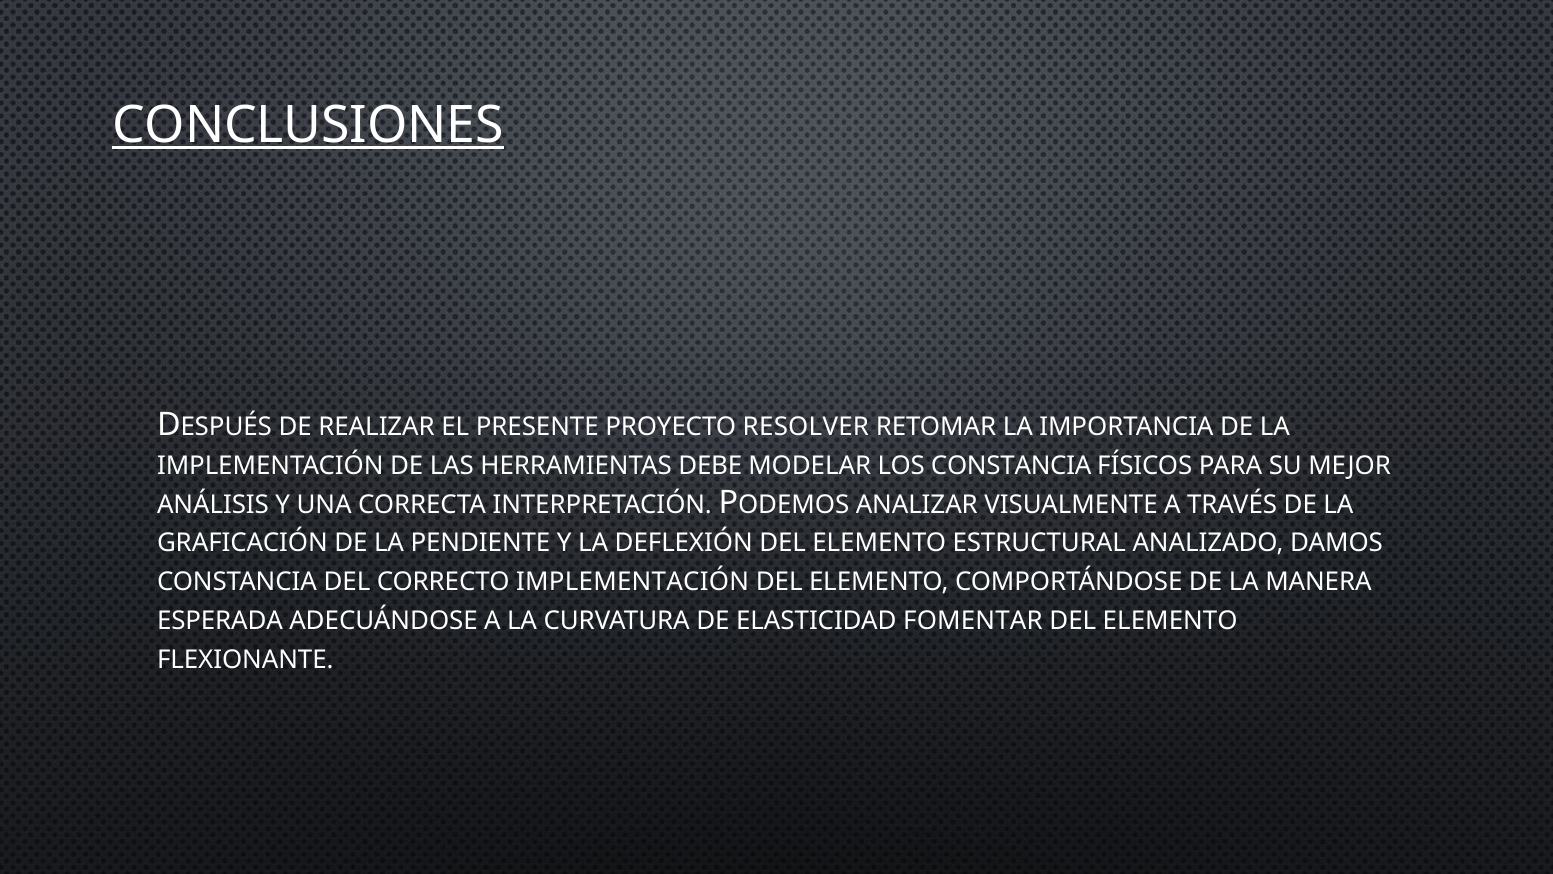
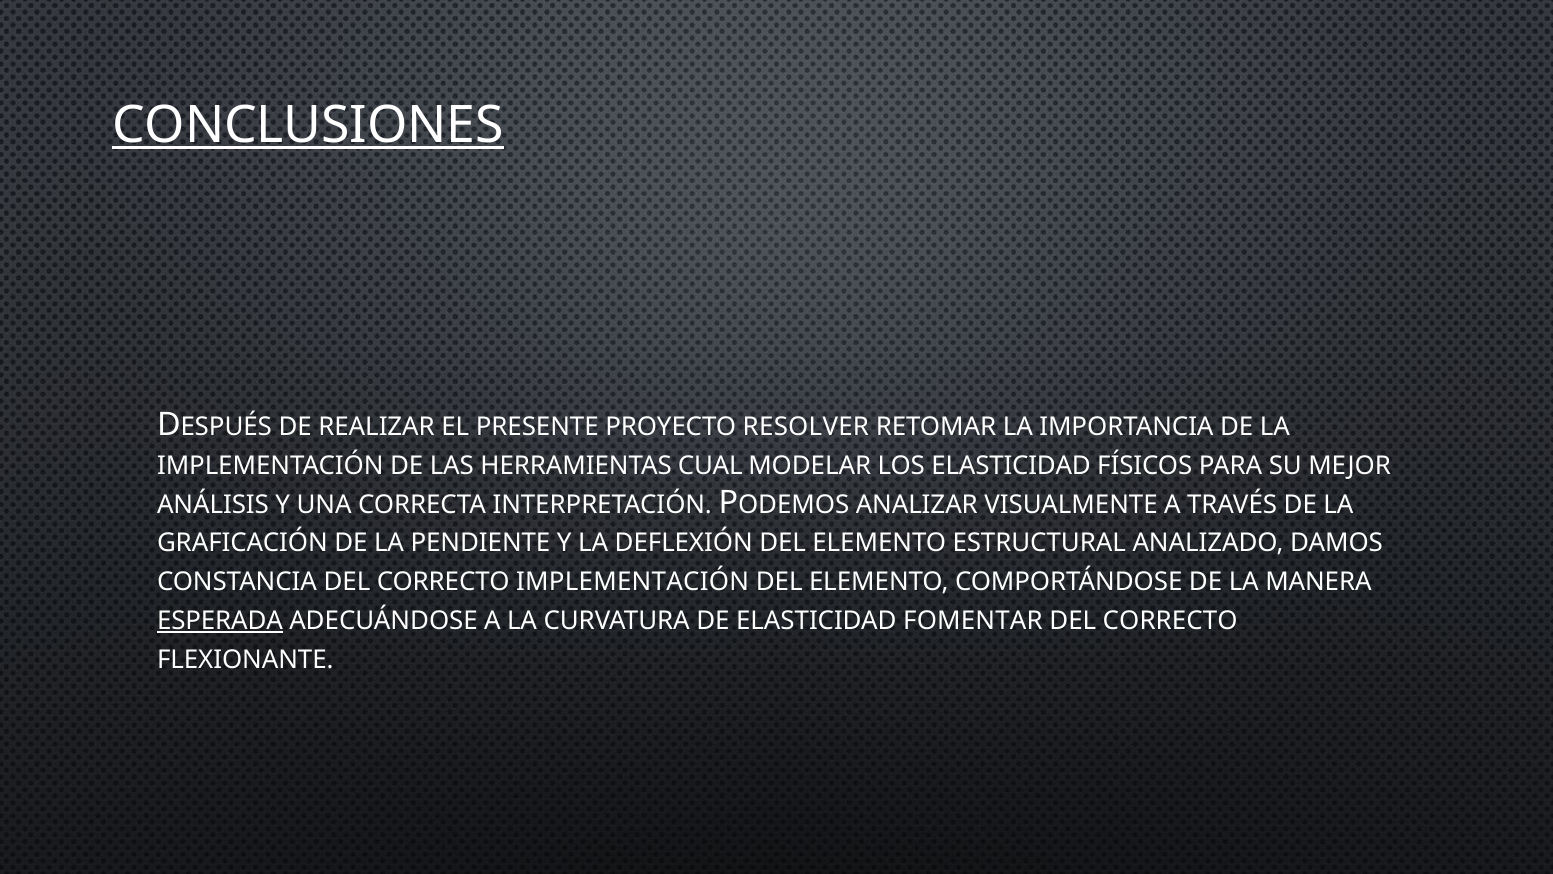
DEBE: DEBE -> CUAL (710, 465)
LOS CONSTANCIA: CONSTANCIA -> ELASTICIDAD (1011, 465)
ESPERADA underline: none -> present (220, 621)
ELEMENTO: ELEMENTO -> CORRECTO (1170, 621)
